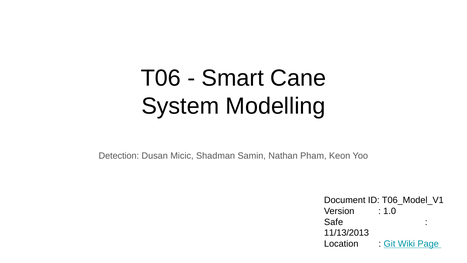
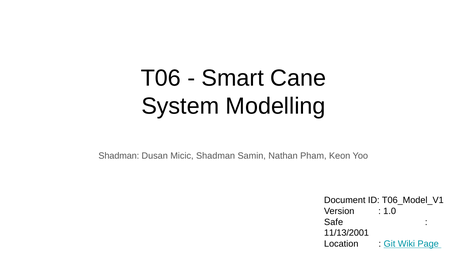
Detection: Detection -> Shadman (119, 156)
11/13/2013: 11/13/2013 -> 11/13/2001 (346, 233)
